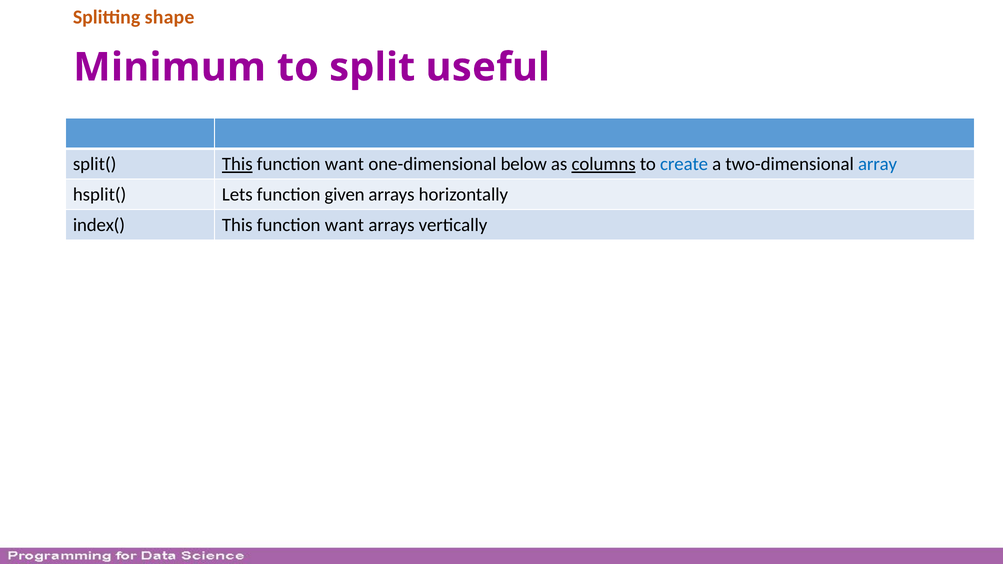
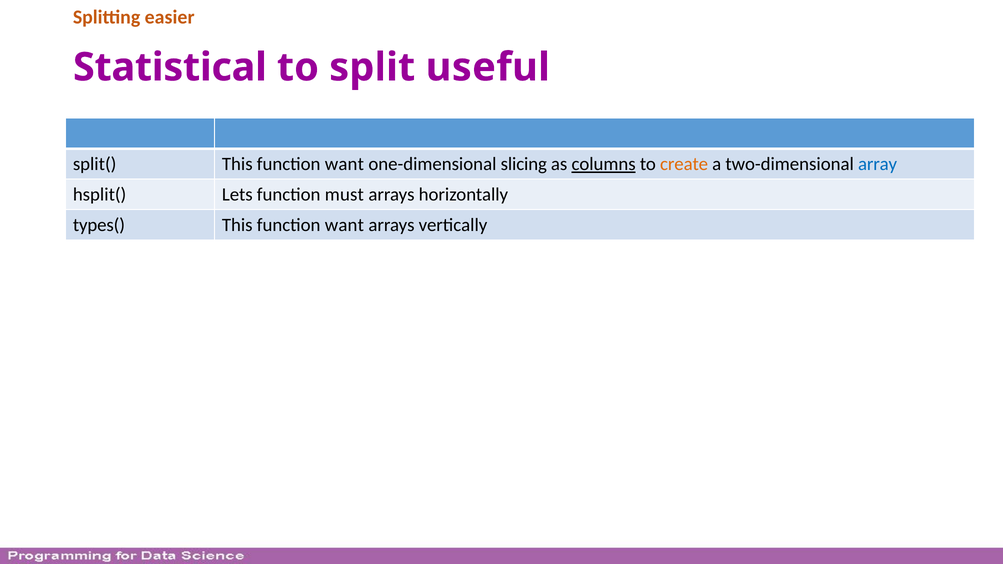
shape: shape -> easier (170, 17)
Minimum: Minimum -> Statistical (170, 67)
This underline: present -> none (237, 164)
below: below -> slicing (524, 164)
create colour: blue -> orange (684, 164)
given: given -> must (344, 195)
index(: index( -> types( (99, 225)
